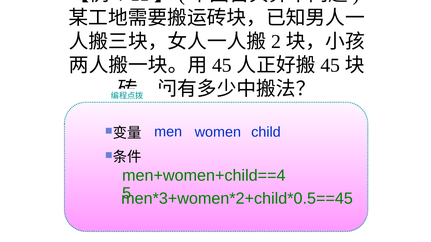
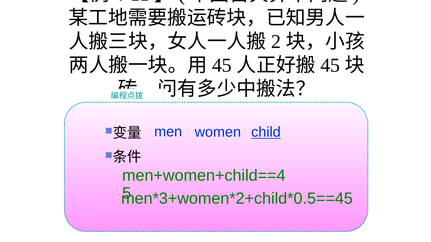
child underline: none -> present (266, 132)
